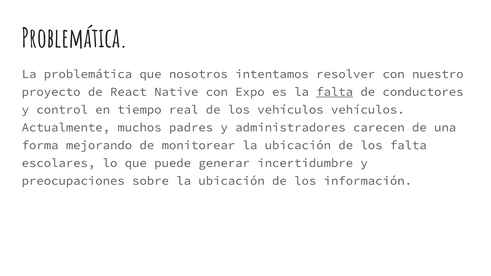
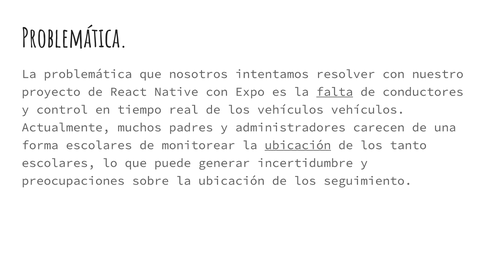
forma mejorando: mejorando -> escolares (99, 145)
ubicación underline: none -> present (298, 145)
los falta: falta -> tanto (408, 145)
información: información -> seguimiento (368, 181)
